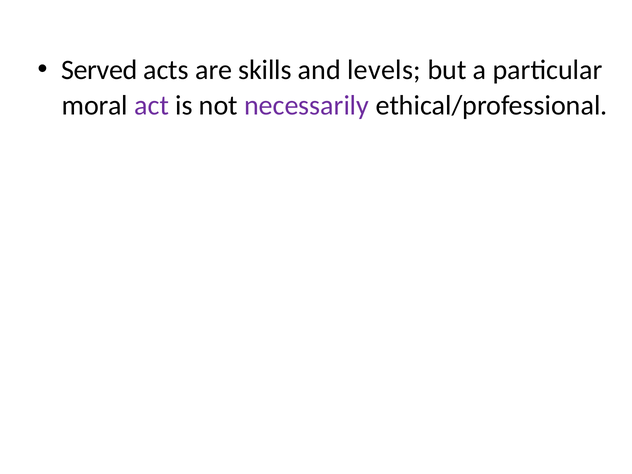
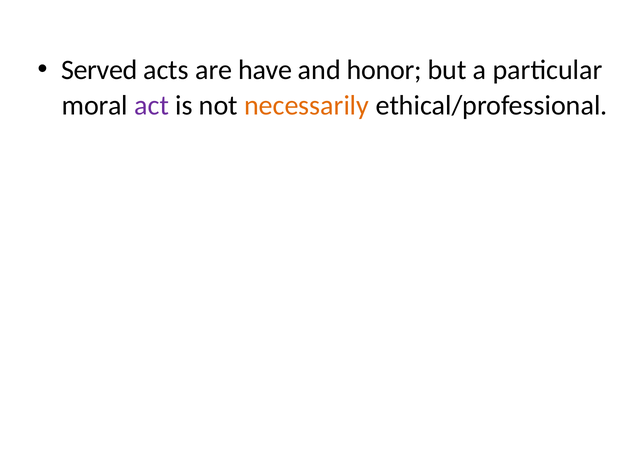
skills: skills -> have (265, 70)
levels: levels -> honor (384, 70)
necessarily colour: purple -> orange (307, 105)
